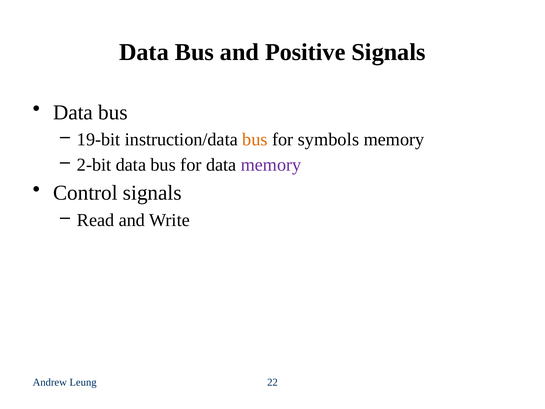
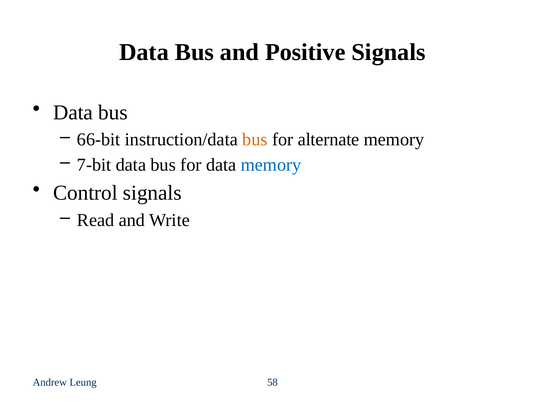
19-bit: 19-bit -> 66-bit (99, 139)
symbols: symbols -> alternate (329, 139)
2-bit: 2-bit -> 7-bit (94, 165)
memory colour: purple -> blue (271, 165)
22: 22 -> 58 (272, 382)
